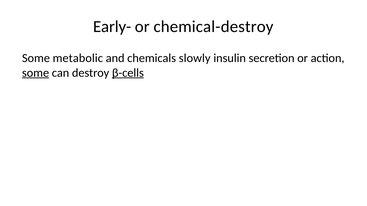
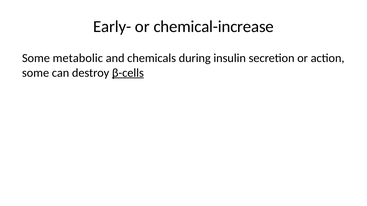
chemical-destroy: chemical-destroy -> chemical-increase (214, 27)
slowly: slowly -> during (195, 58)
some underline: present -> none (36, 73)
